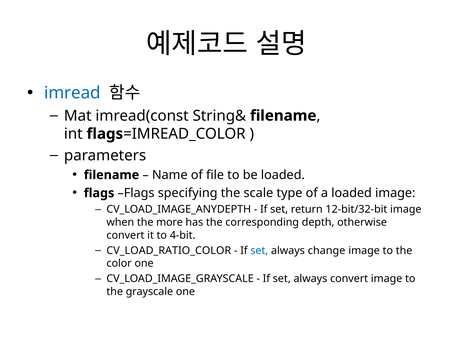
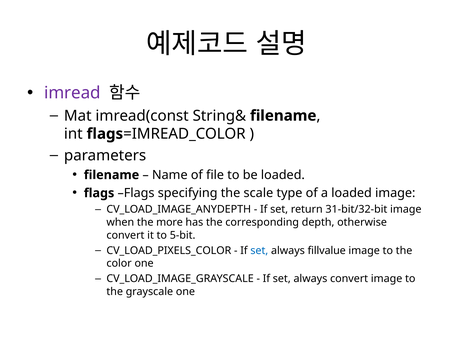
imread colour: blue -> purple (72, 93)
12-bit/32-bit: 12-bit/32-bit -> 31-bit/32-bit (356, 209)
4-bit: 4-bit -> 5-bit (183, 235)
CV_LOAD_RATIO_COLOR: CV_LOAD_RATIO_COLOR -> CV_LOAD_PIXELS_COLOR (169, 250)
change: change -> fillvalue (327, 250)
